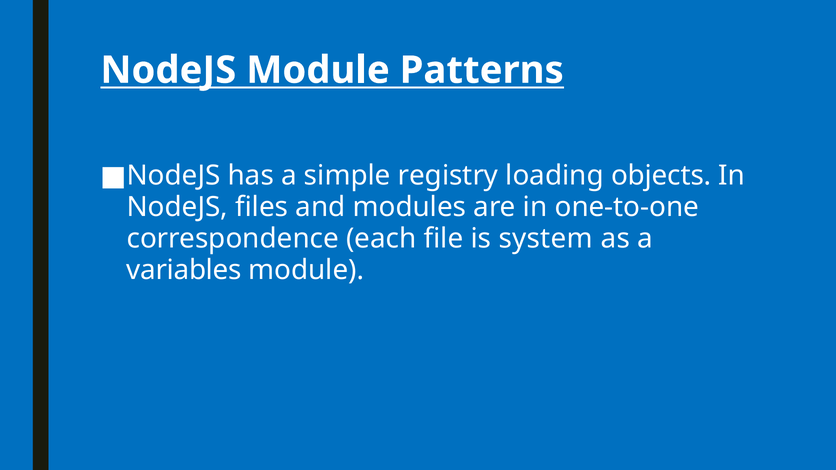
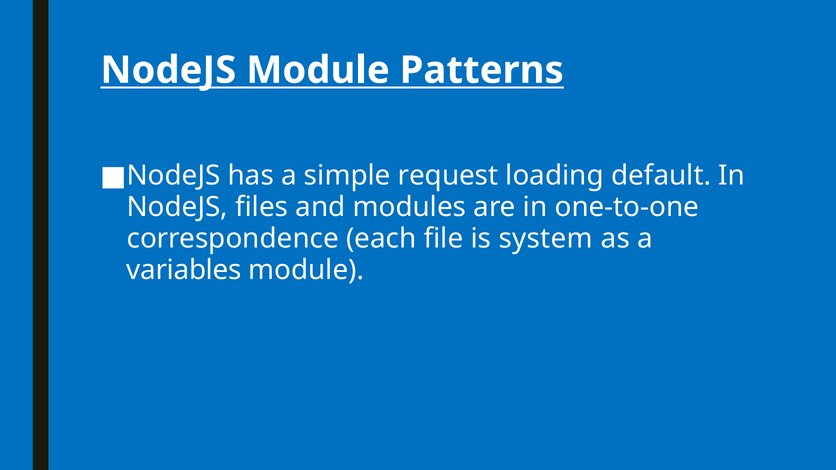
registry: registry -> request (448, 176)
objects: objects -> default (661, 176)
